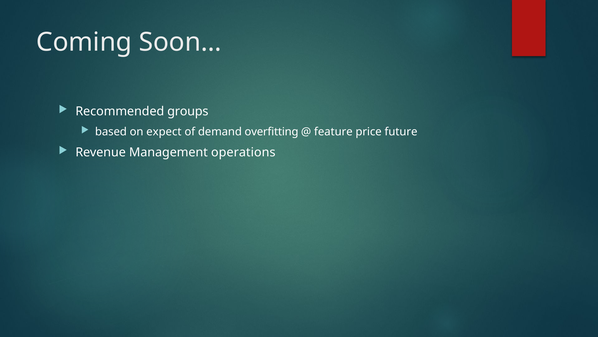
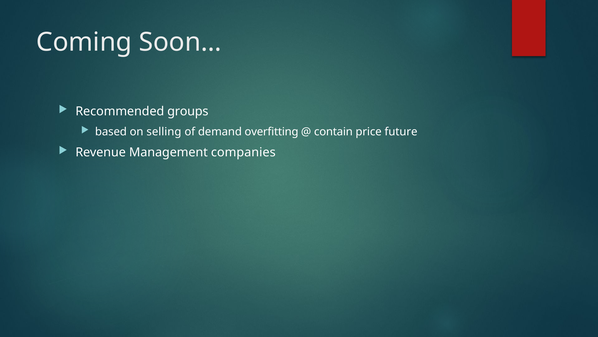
expect: expect -> selling (164, 132)
feature: feature -> contain (333, 132)
operations: operations -> companies (243, 152)
